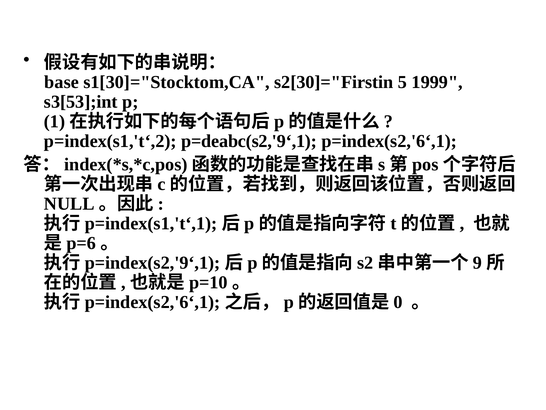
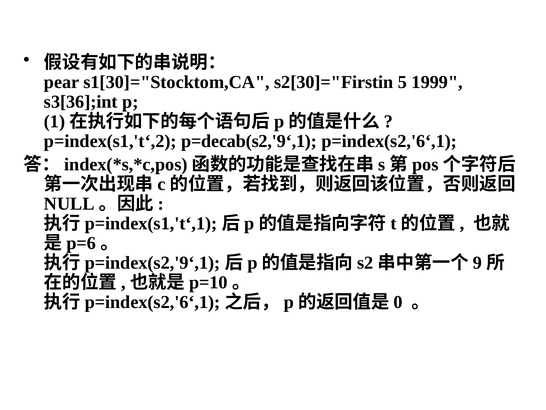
base: base -> pear (62, 82)
s3[53];int: s3[53];int -> s3[36];int (81, 102)
p=deabc(s2,'9‘,1: p=deabc(s2,'9‘,1 -> p=decab(s2,'9‘,1 (249, 141)
